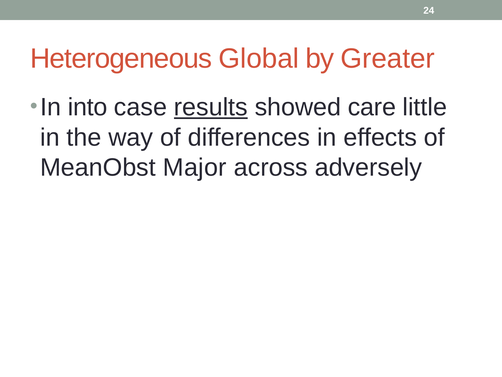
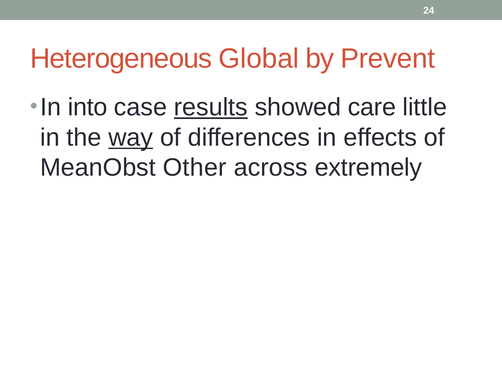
Greater: Greater -> Prevent (388, 58)
way underline: none -> present (131, 137)
Major: Major -> Other (195, 167)
adversely: adversely -> extremely (368, 167)
